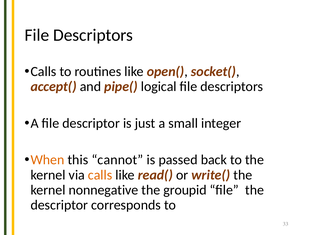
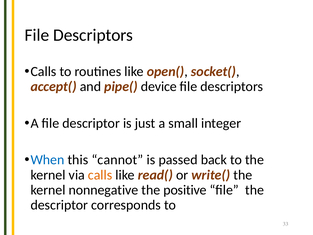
logical: logical -> device (159, 87)
When colour: orange -> blue (47, 160)
groupid: groupid -> positive (185, 190)
